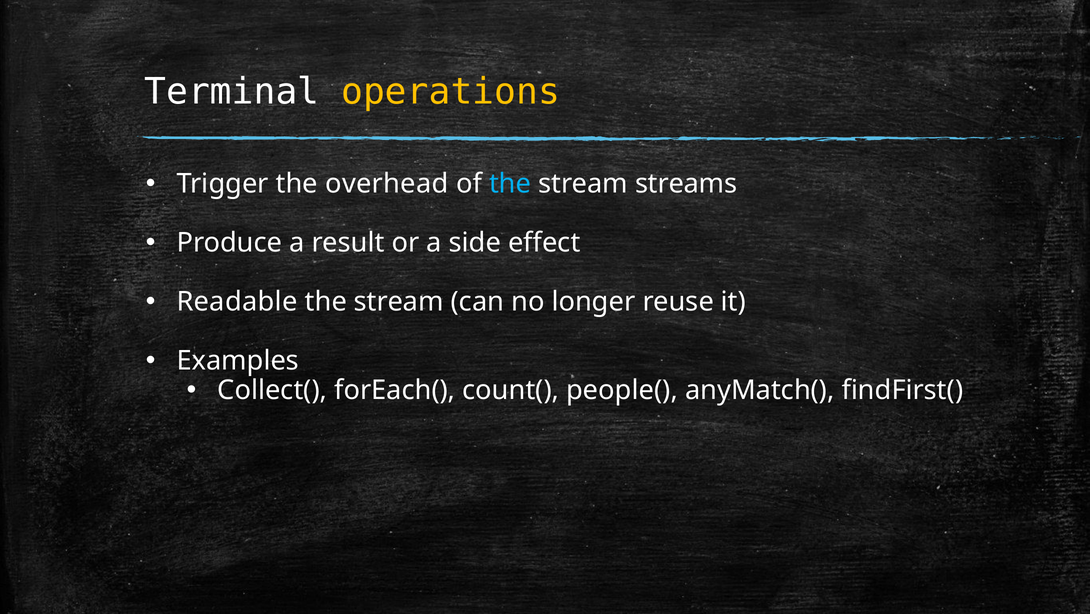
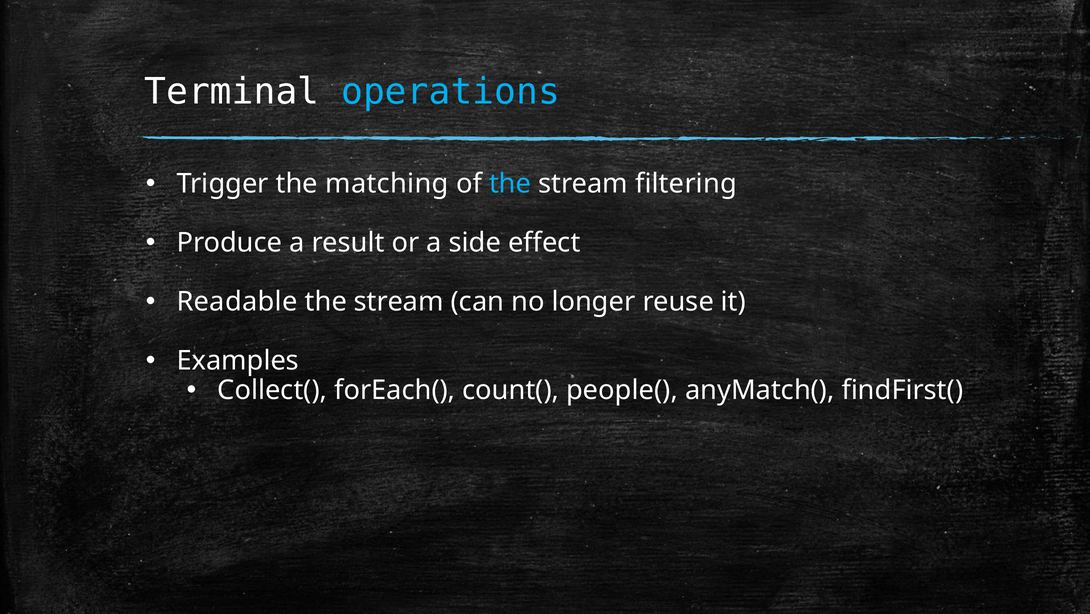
operations colour: yellow -> light blue (451, 92)
overhead: overhead -> matching (387, 184)
streams: streams -> filtering (686, 184)
